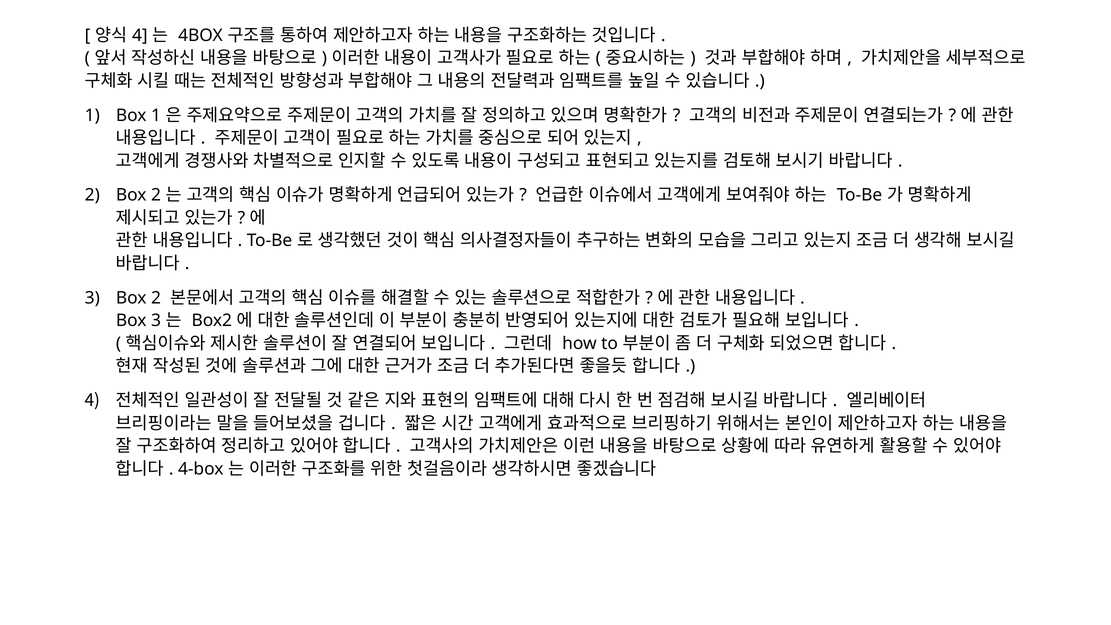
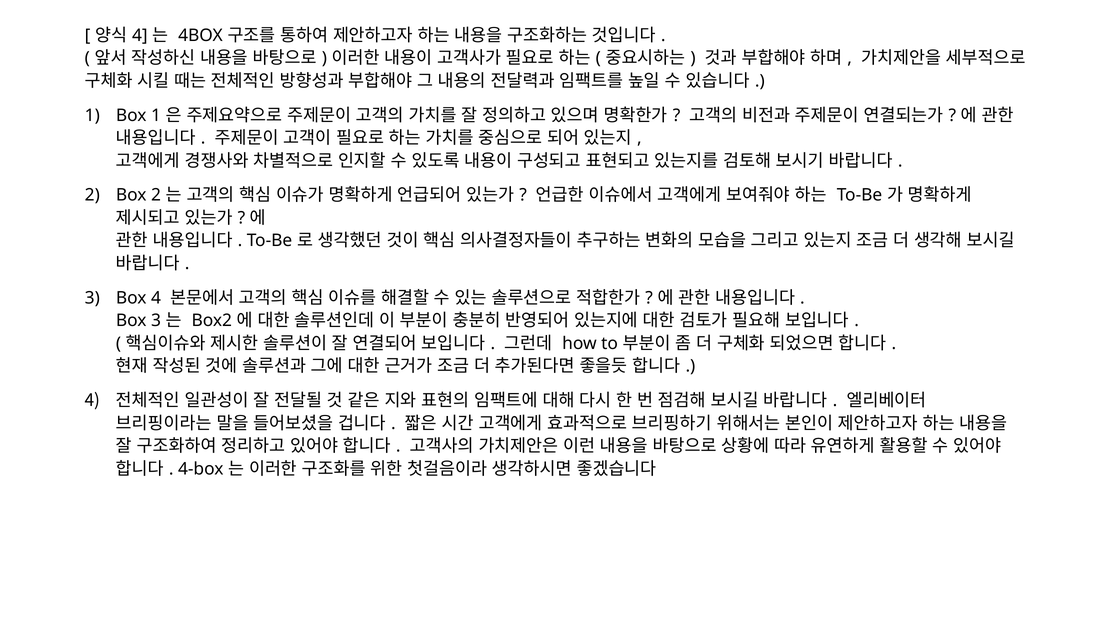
3 Box 2: 2 -> 4 (156, 298)
